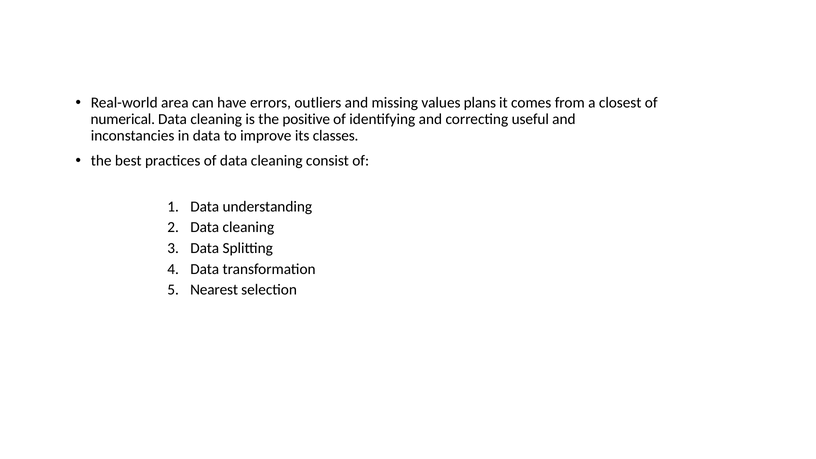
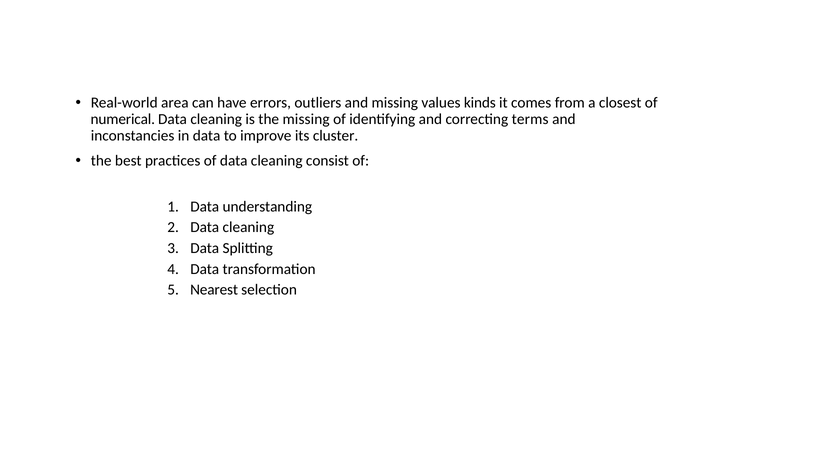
plans: plans -> kinds (480, 103)
the positive: positive -> missing (306, 119)
useful: useful -> terms (530, 119)
classes: classes -> cluster (336, 136)
